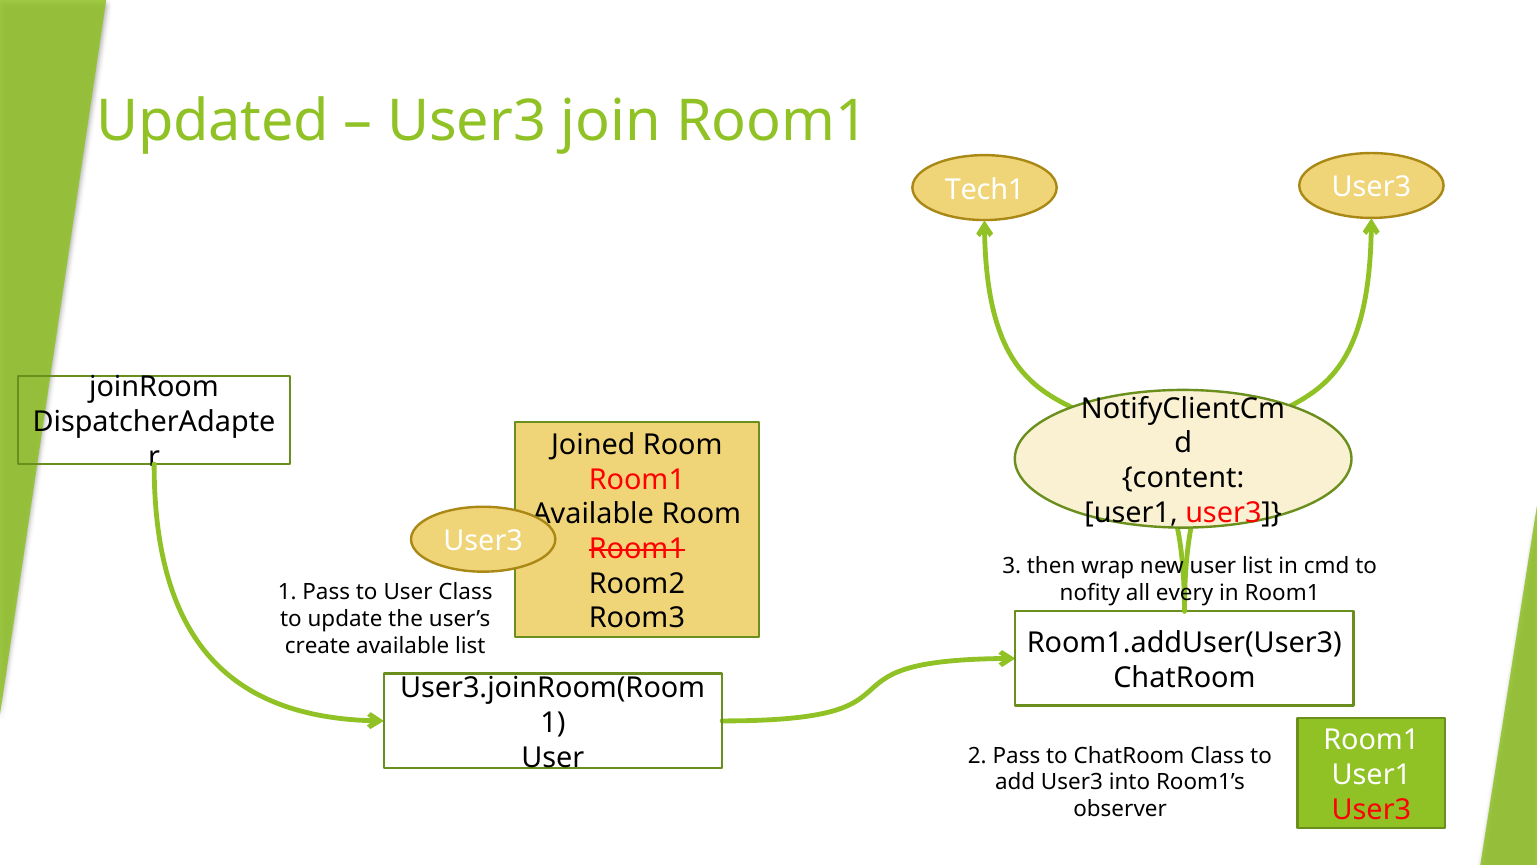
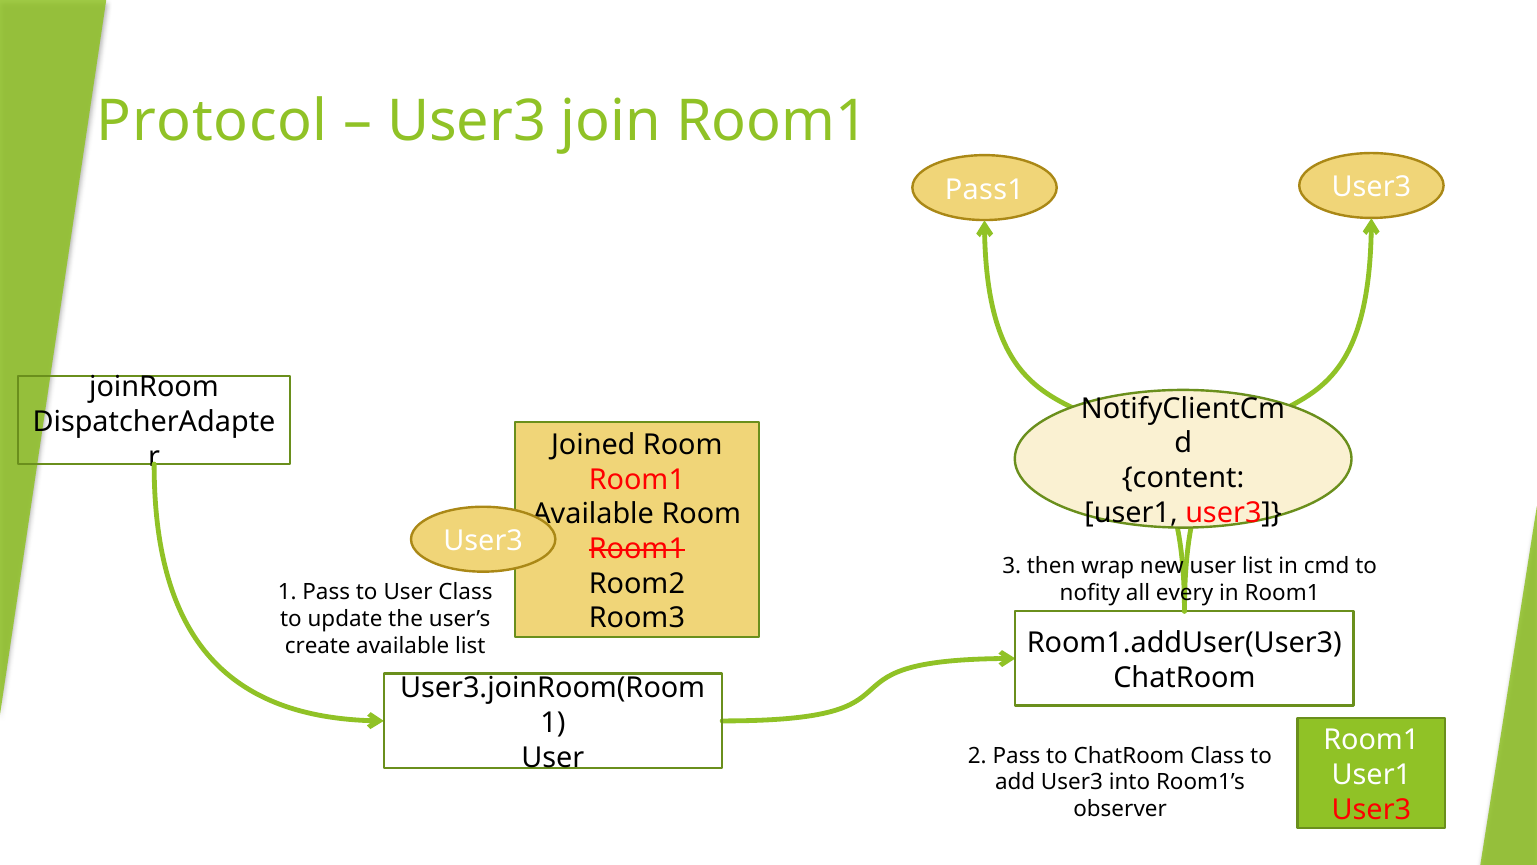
Updated: Updated -> Protocol (212, 121)
Tech1: Tech1 -> Pass1 (984, 189)
